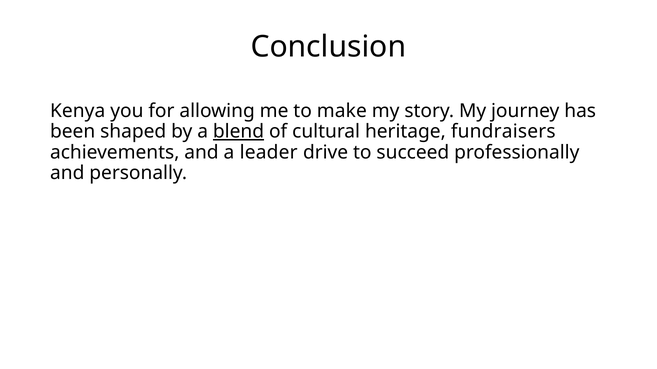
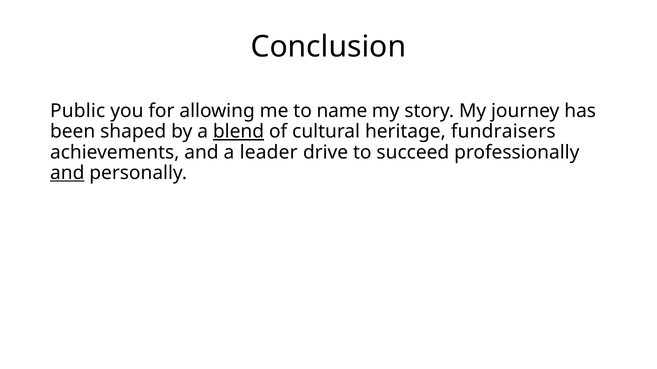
Kenya: Kenya -> Public (78, 111)
make: make -> name (342, 111)
and underline: none -> present (67, 173)
